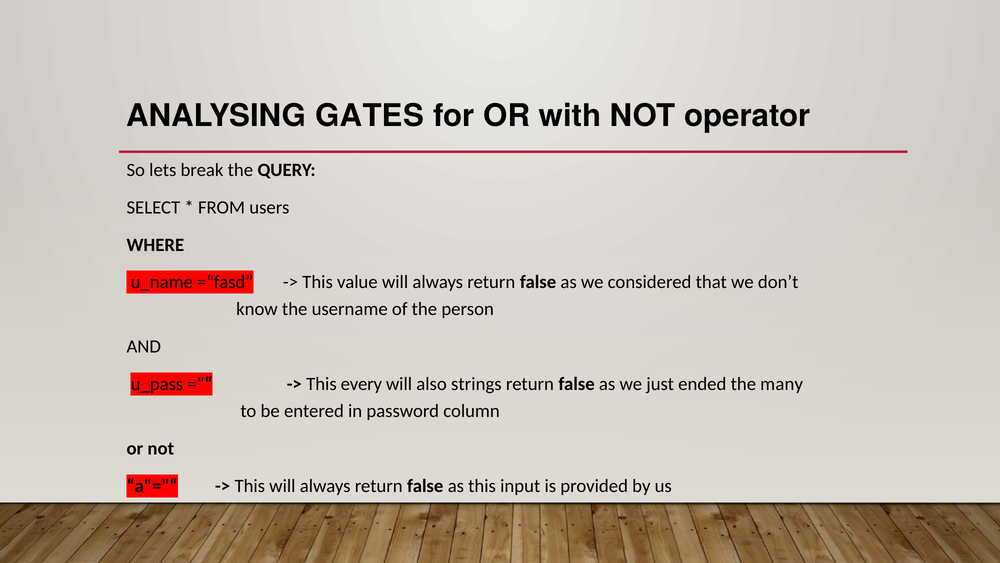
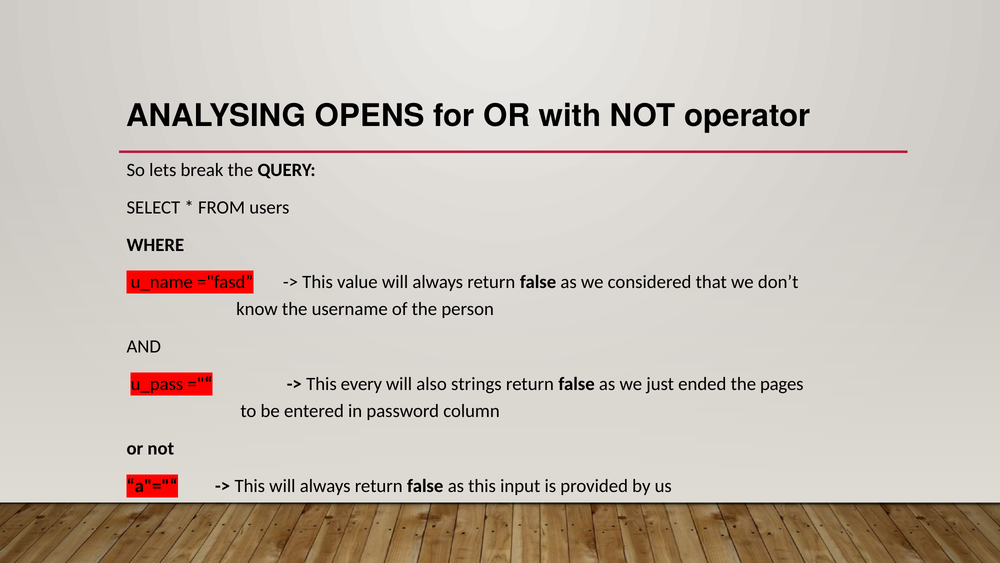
GATES: GATES -> OPENS (370, 116)
many: many -> pages (782, 384)
